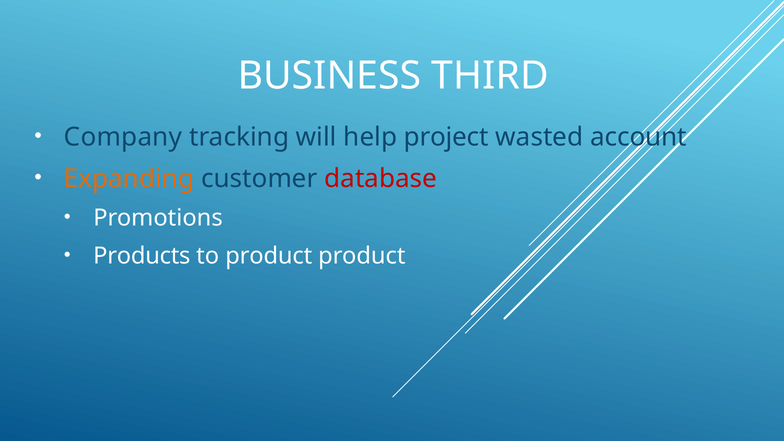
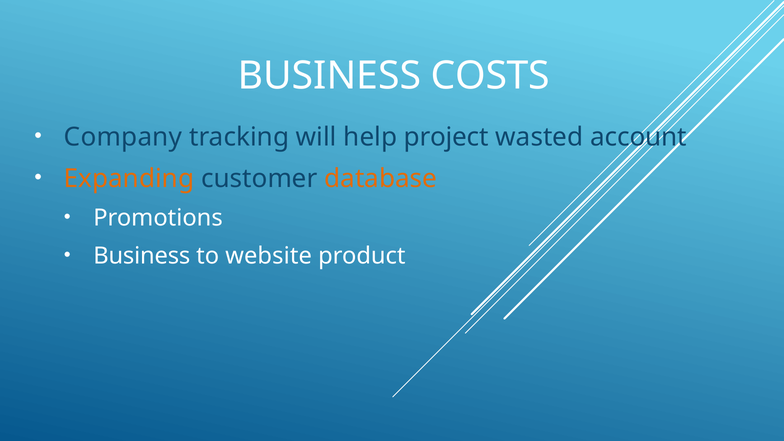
THIRD: THIRD -> COSTS (490, 76)
database colour: red -> orange (381, 179)
Products: Products -> Business (142, 256)
to product: product -> website (269, 256)
